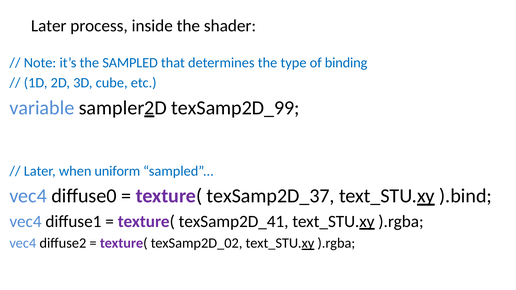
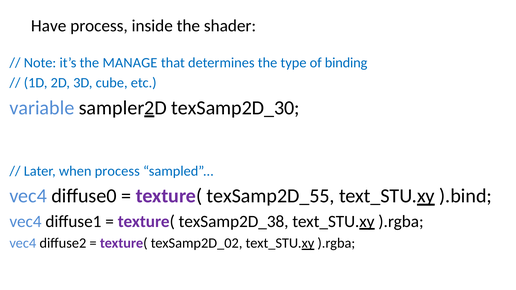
Later: Later -> Have (49, 26)
the SAMPLED: SAMPLED -> MANAGE (130, 63)
texSamp2D_99: texSamp2D_99 -> texSamp2D_30 (235, 108)
when uniform: uniform -> process (117, 171)
texSamp2D_37: texSamp2D_37 -> texSamp2D_55 (271, 196)
texSamp2D_41: texSamp2D_41 -> texSamp2D_38 (234, 222)
